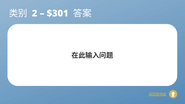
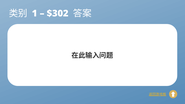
2: 2 -> 1 (35, 13)
$301: $301 -> $302 (58, 13)
